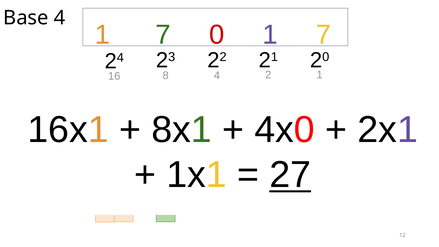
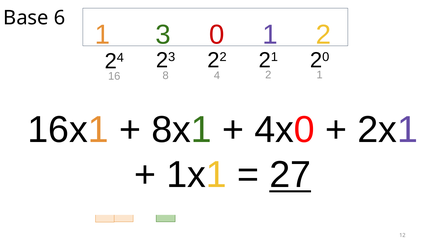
Base 4: 4 -> 6 (60, 18)
7: 7 -> 3 (163, 35)
0 1 7: 7 -> 2 (323, 35)
